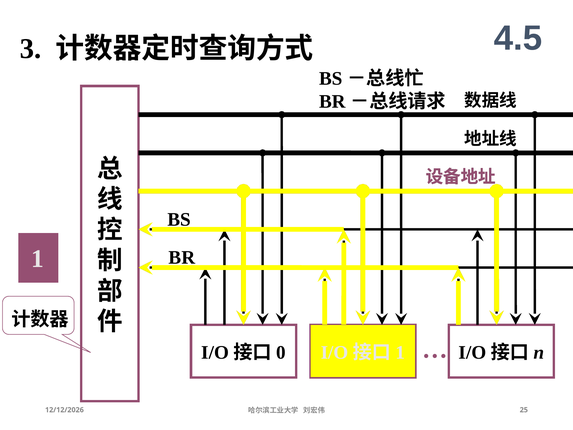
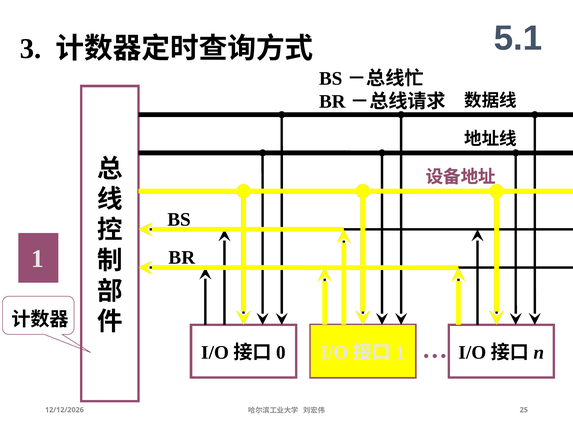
4.5: 4.5 -> 5.1 (518, 38)
